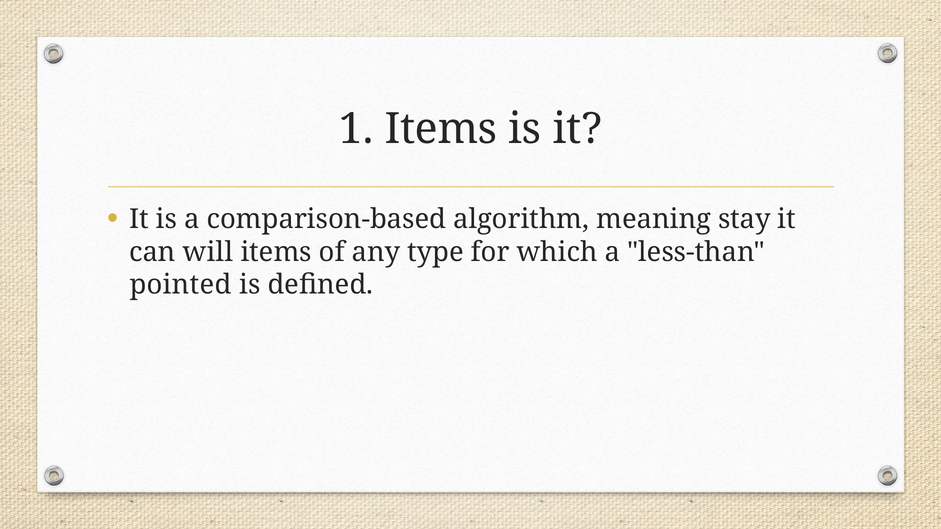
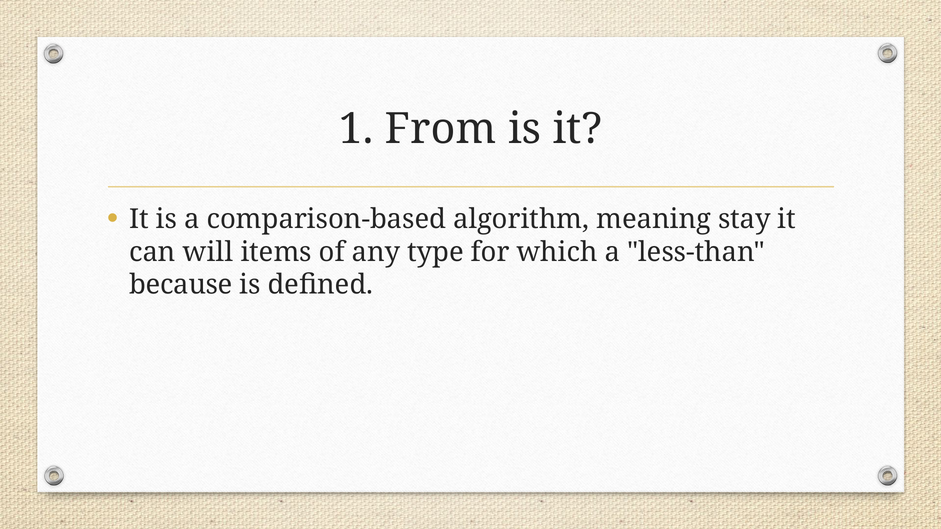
1 Items: Items -> From (441, 129)
pointed: pointed -> because (181, 285)
